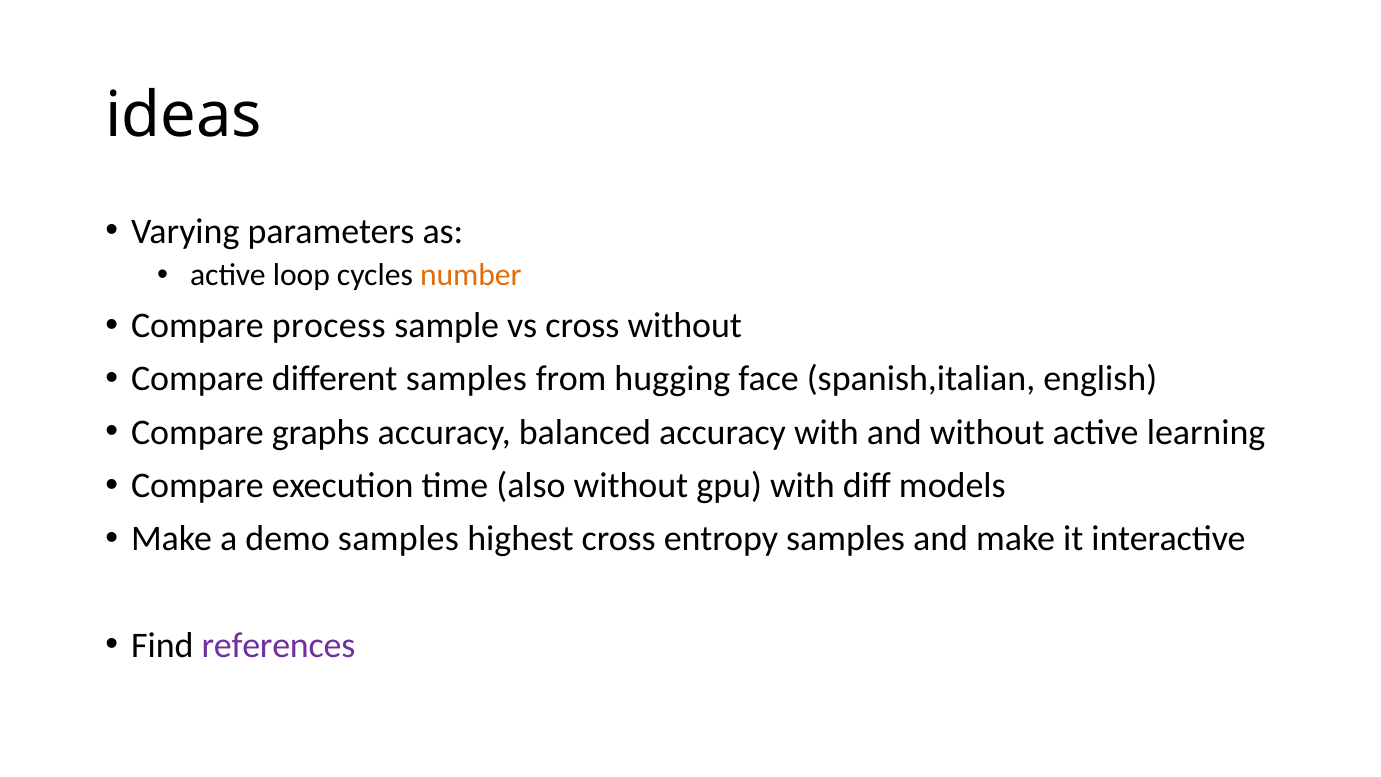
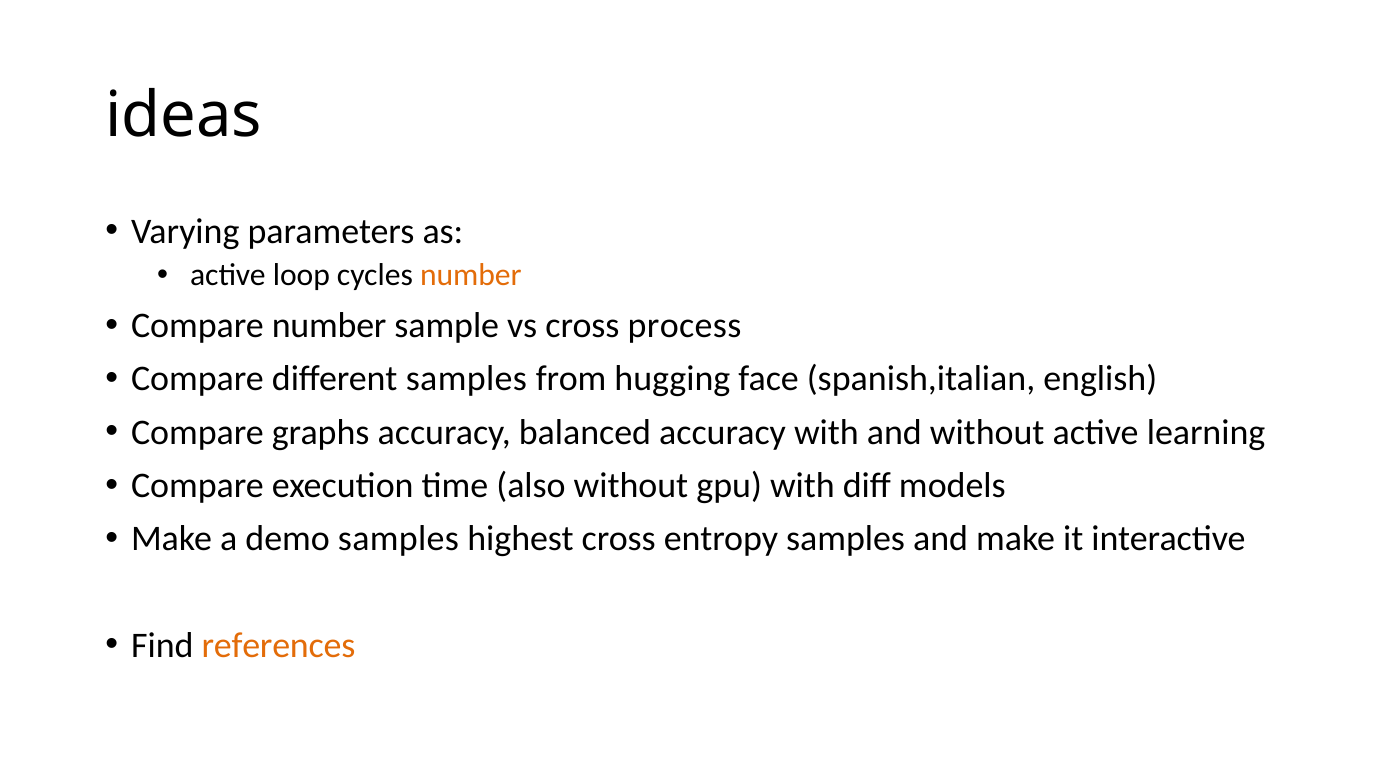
Compare process: process -> number (329, 326)
cross without: without -> process (684, 326)
references colour: purple -> orange (278, 645)
